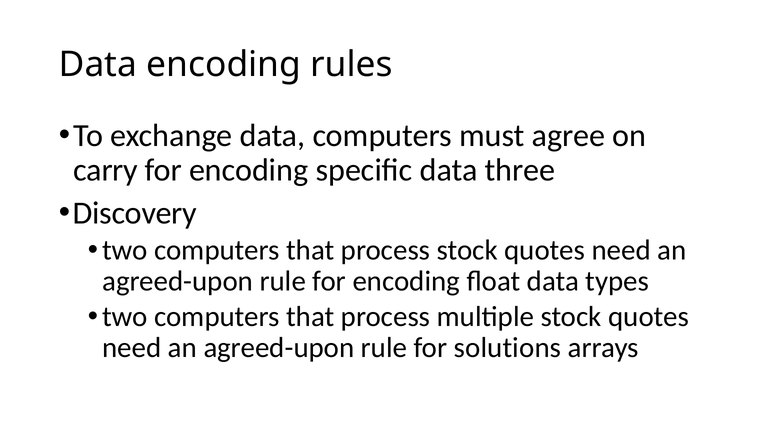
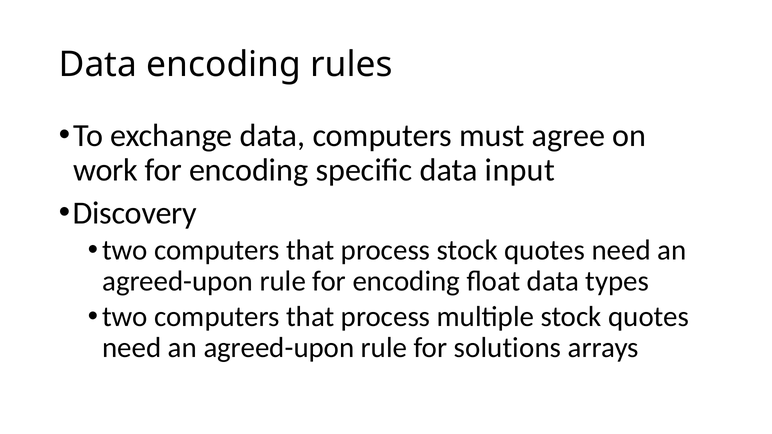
carry: carry -> work (105, 170)
three: three -> input (520, 170)
